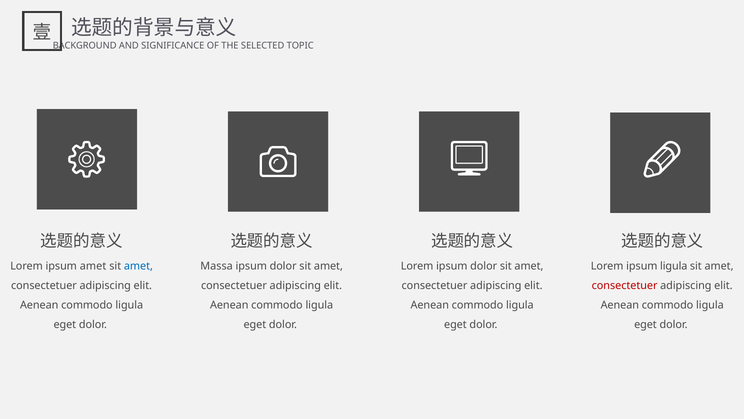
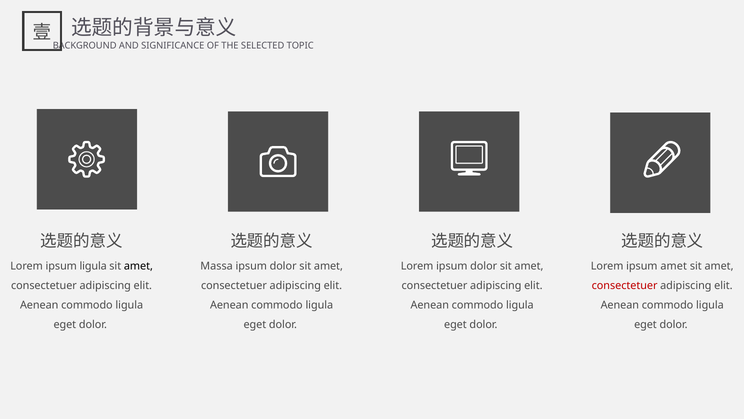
ipsum amet: amet -> ligula (93, 266)
amet colour: blue -> black (138, 266)
ipsum ligula: ligula -> amet (674, 266)
